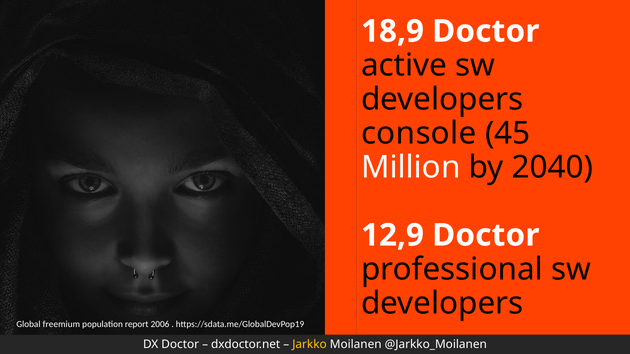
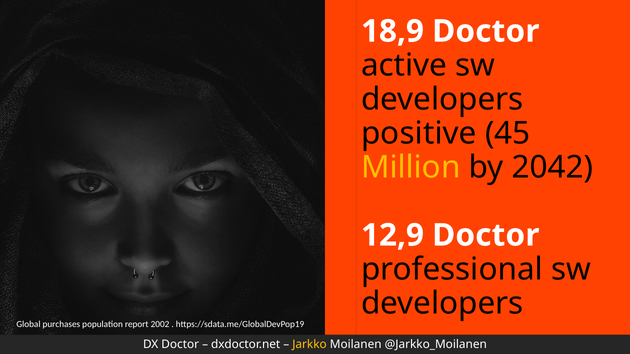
console: console -> positive (419, 133)
Million colour: white -> yellow (411, 167)
2040: 2040 -> 2042 (552, 167)
freemium: freemium -> purchases (61, 325)
2006: 2006 -> 2002 (160, 325)
